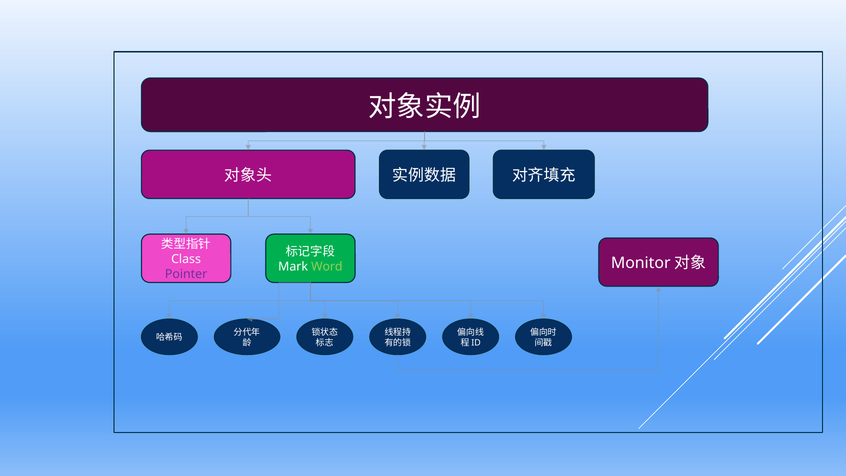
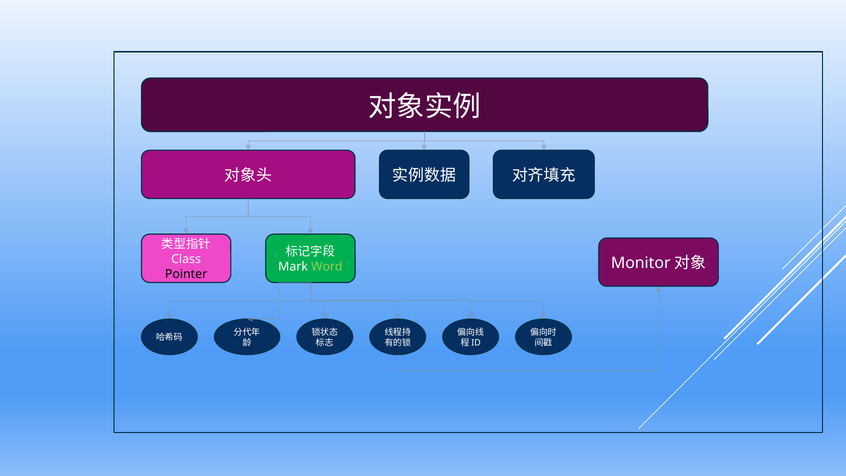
Pointer colour: purple -> black (186, 274)
